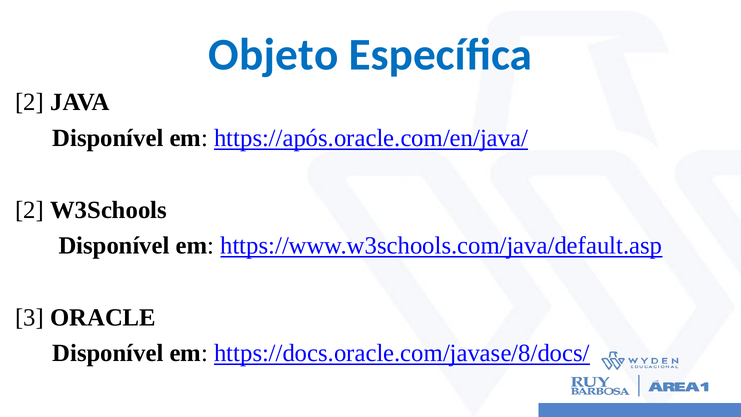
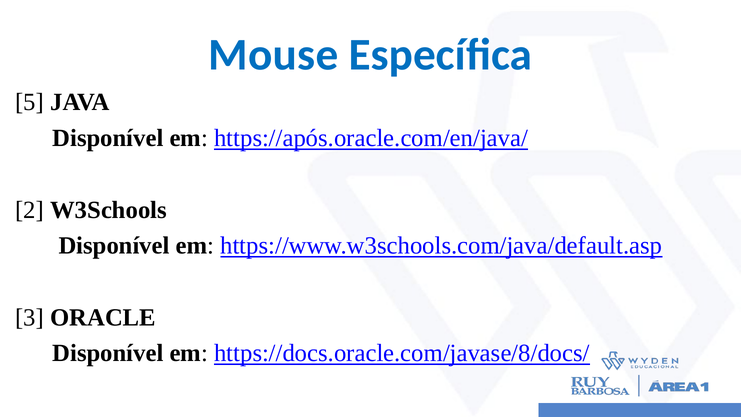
Objeto: Objeto -> Mouse (273, 55)
2: 2 -> 5 (30, 102)
